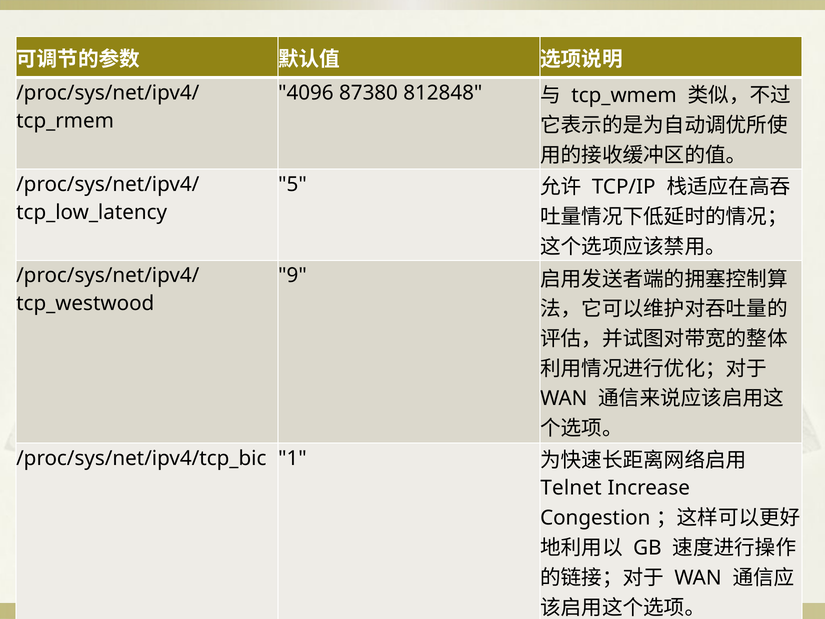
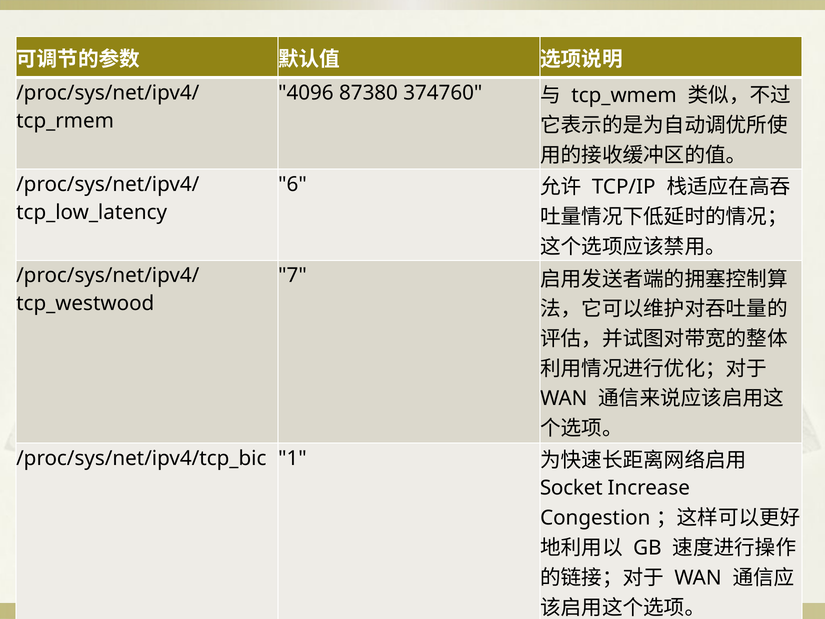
812848: 812848 -> 374760 (443, 93)
5: 5 -> 6 (292, 184)
9: 9 -> 7 (292, 275)
Telnet: Telnet -> Socket (571, 488)
